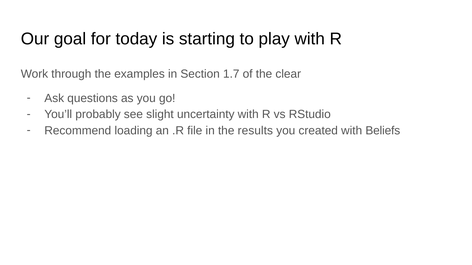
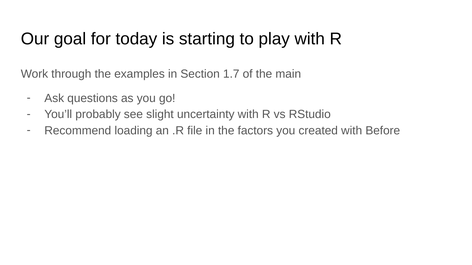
clear: clear -> main (288, 74)
results: results -> factors (255, 131)
Beliefs: Beliefs -> Before (383, 131)
